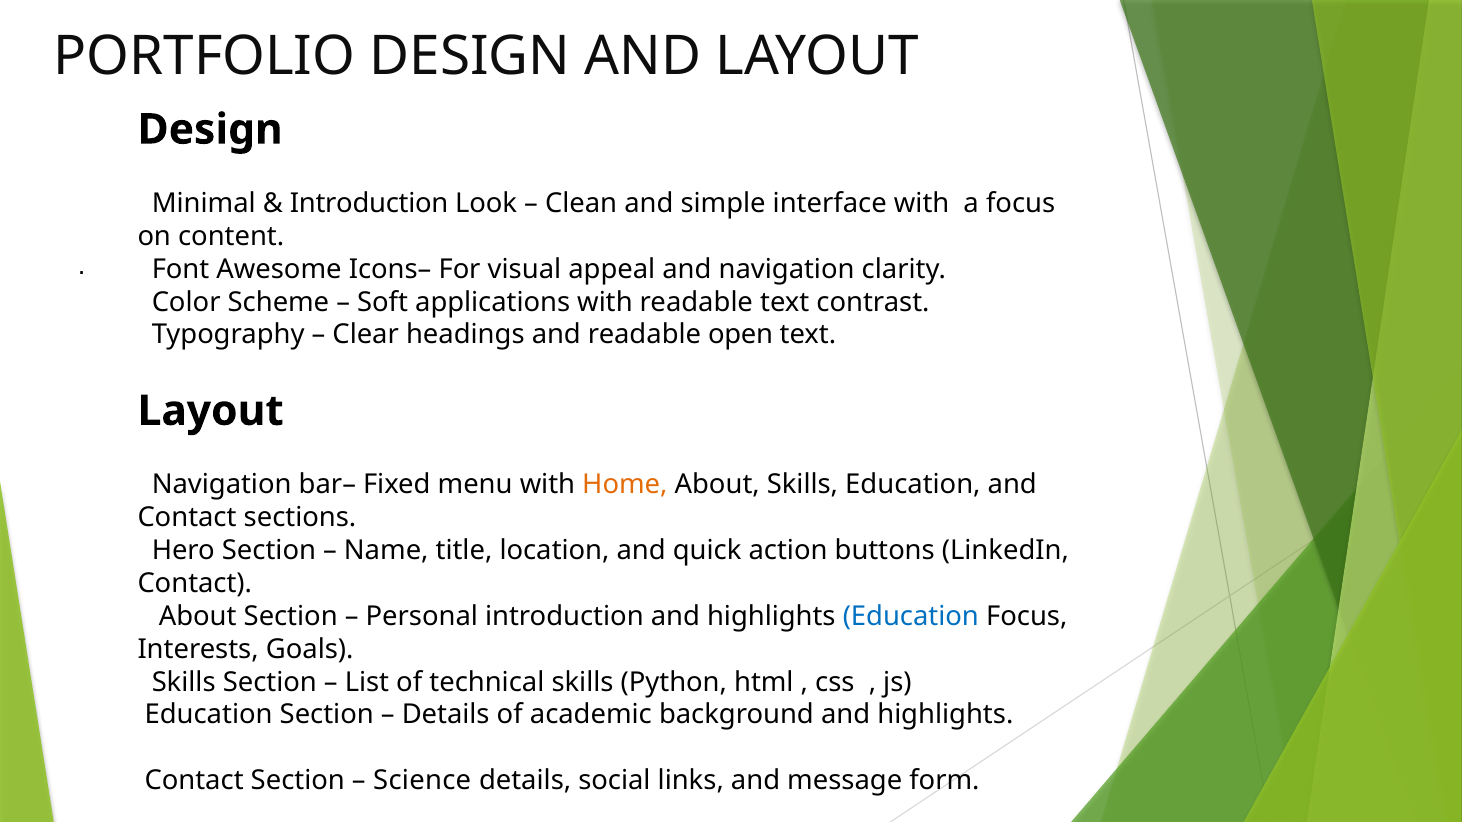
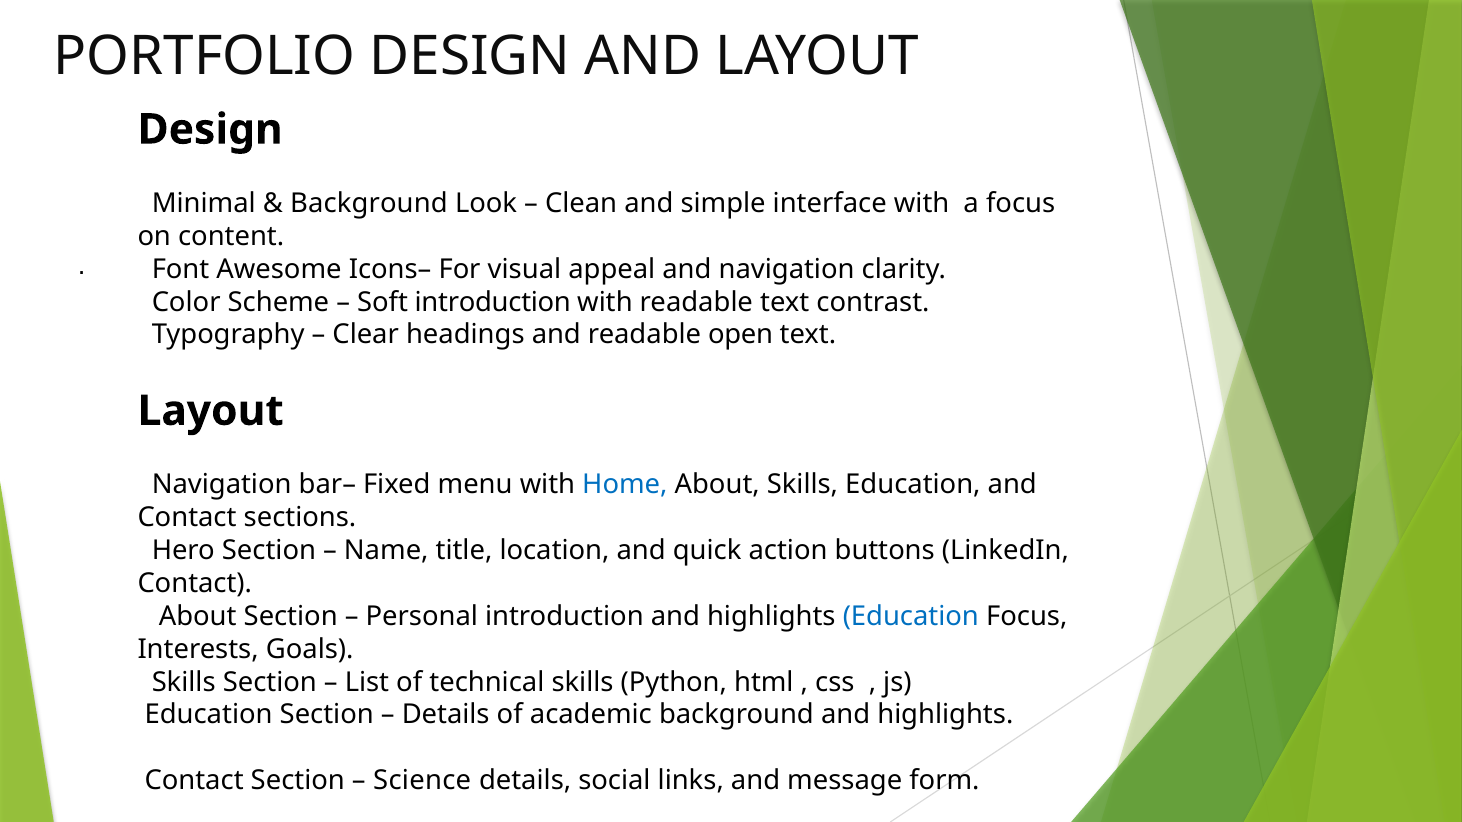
Introduction: Introduction -> Background (369, 204)
Soft applications: applications -> introduction (493, 302)
Home colour: orange -> blue (625, 485)
